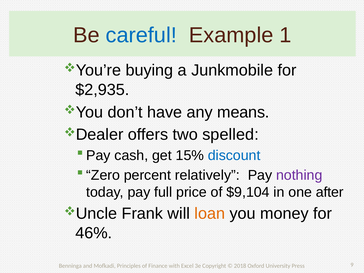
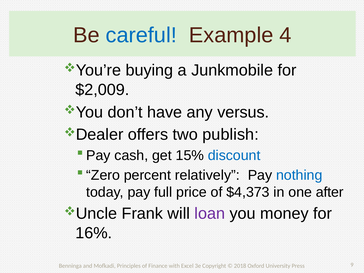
1: 1 -> 4 (286, 35)
$2,935: $2,935 -> $2,009 (102, 90)
means: means -> versus (243, 112)
spelled: spelled -> publish (231, 135)
nothing colour: purple -> blue (299, 175)
$9,104: $9,104 -> $4,373 (248, 192)
loan colour: orange -> purple (210, 214)
46%: 46% -> 16% (94, 233)
